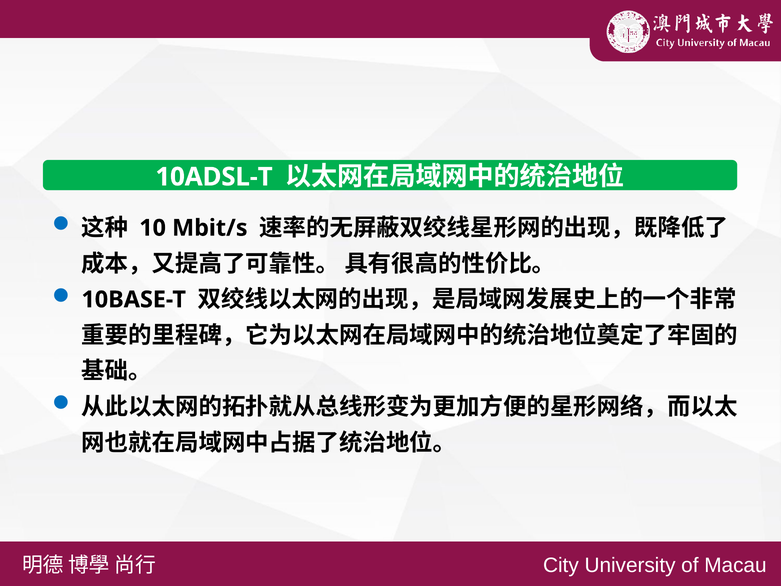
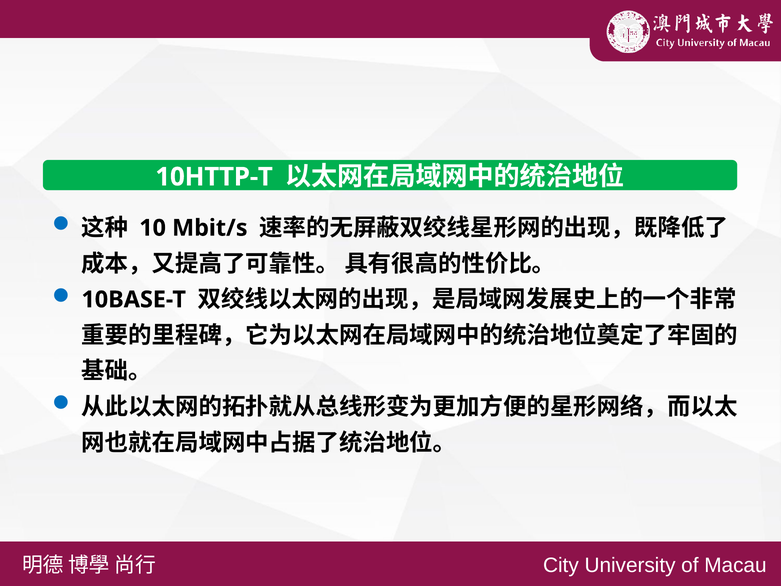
10ADSL-T: 10ADSL-T -> 10HTTP-T (214, 177)
